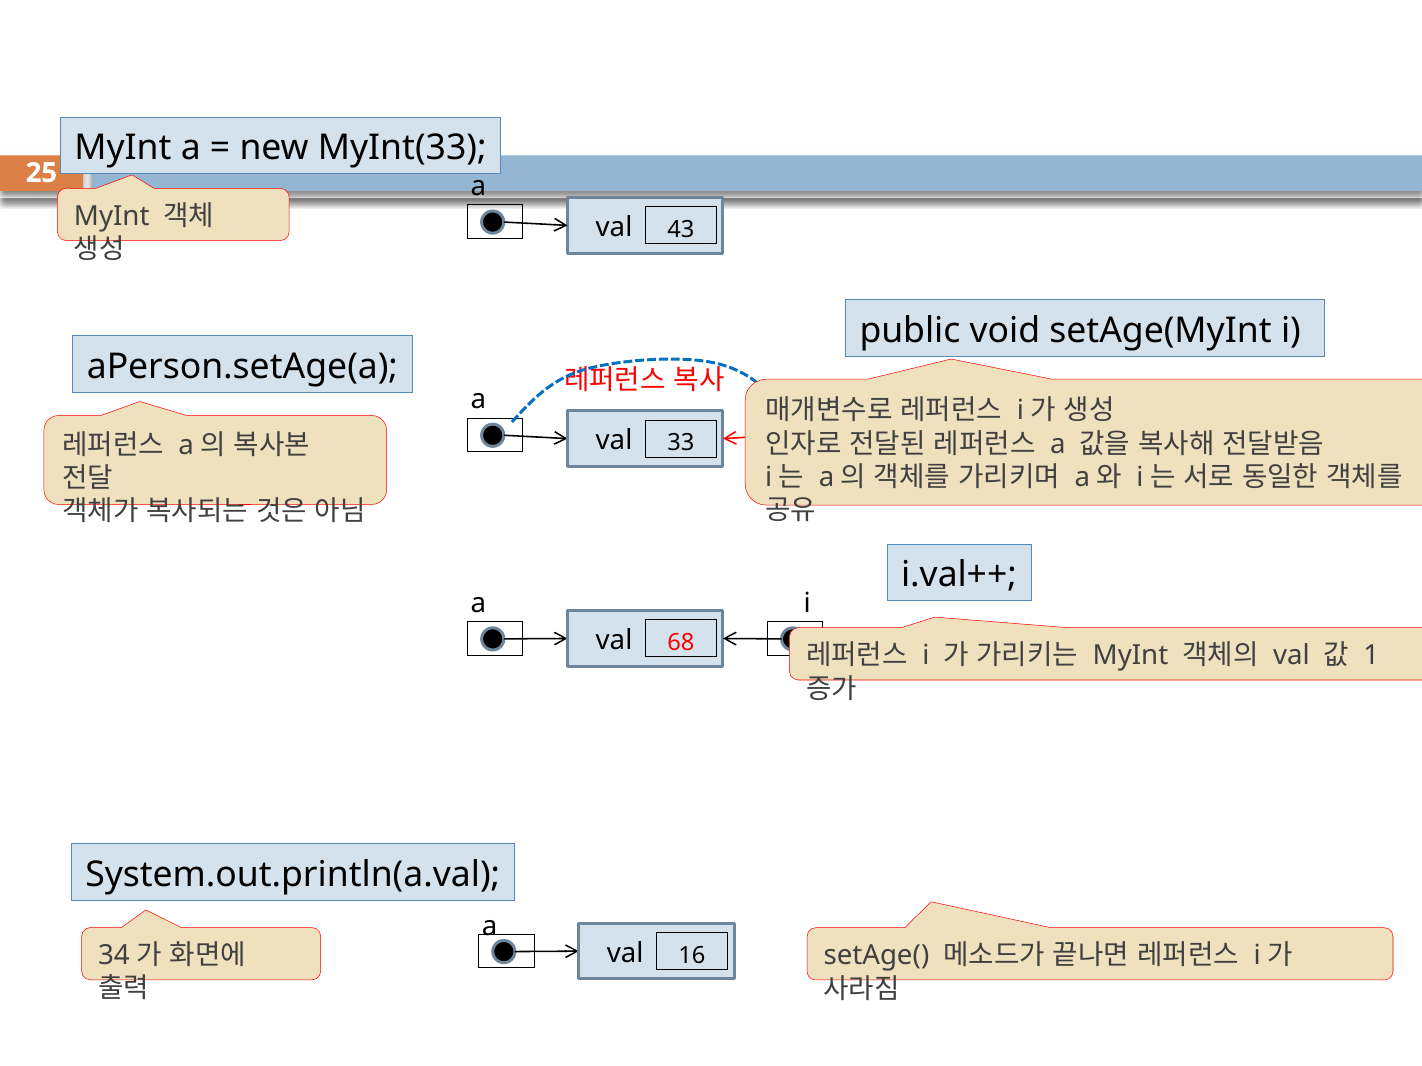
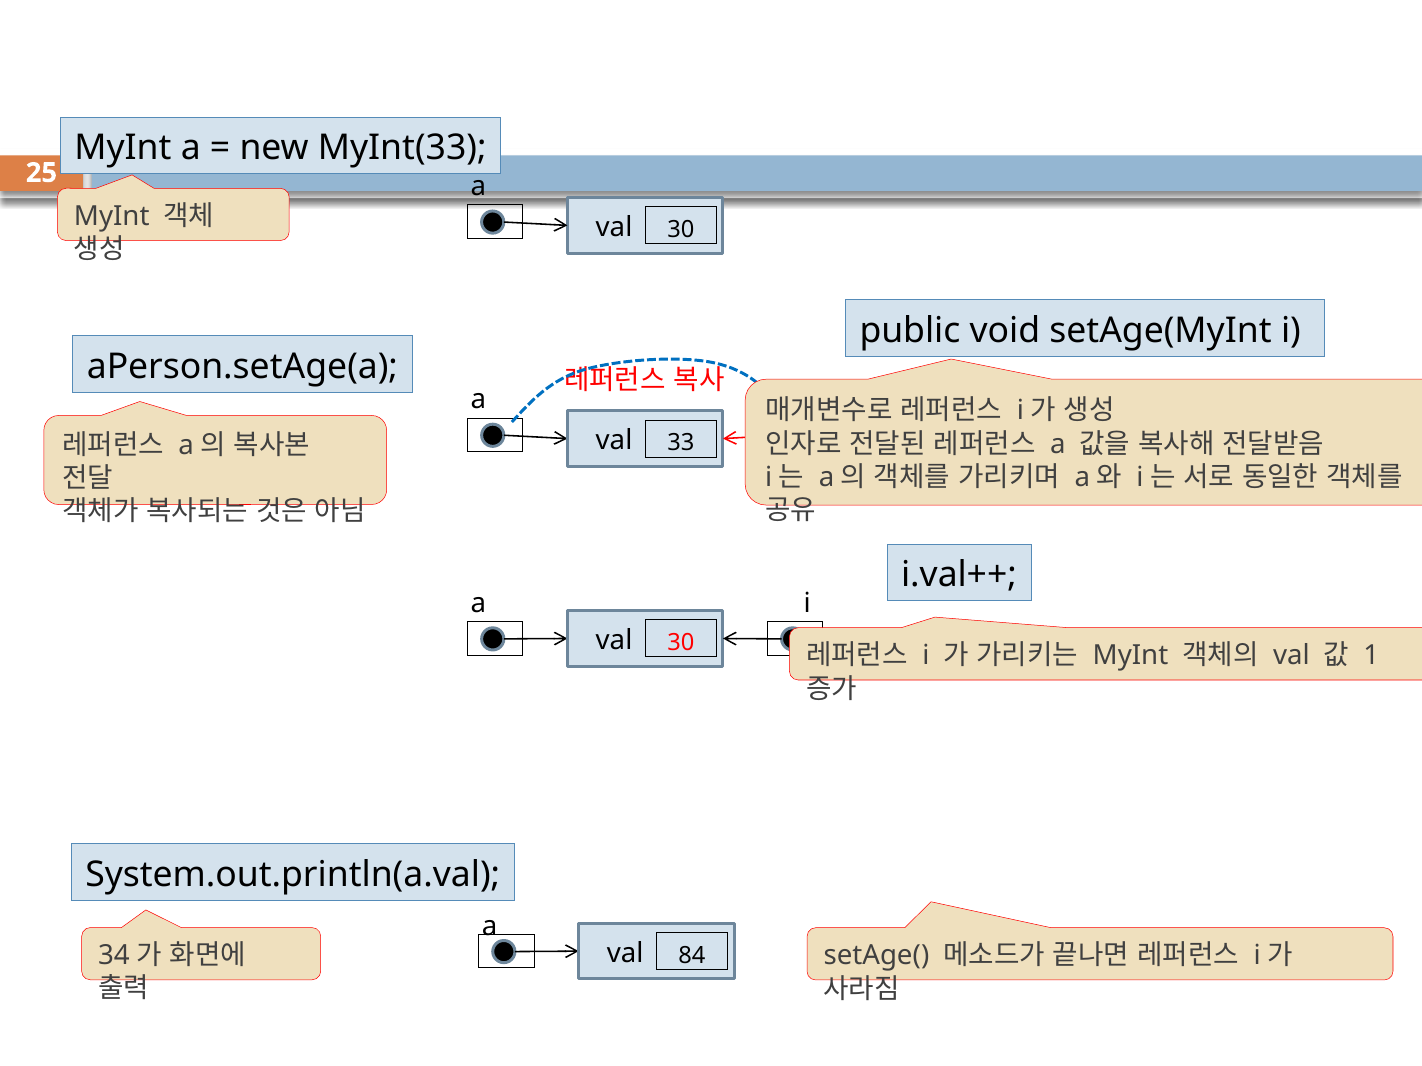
43: 43 -> 30 (681, 230)
68: 68 -> 30 (681, 643)
16: 16 -> 84 (692, 956)
